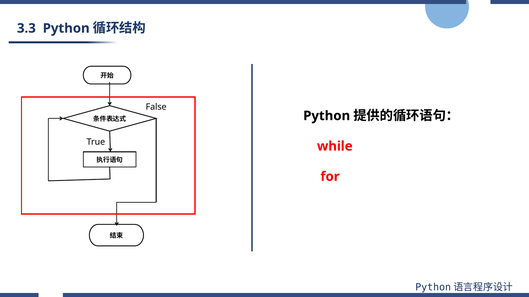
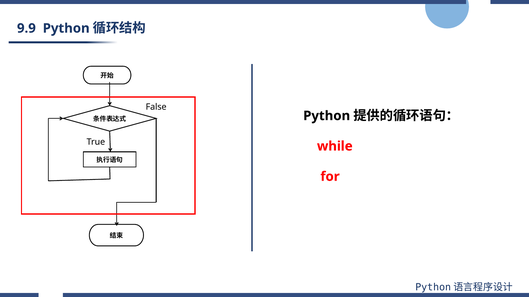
3.3: 3.3 -> 9.9 (26, 28)
